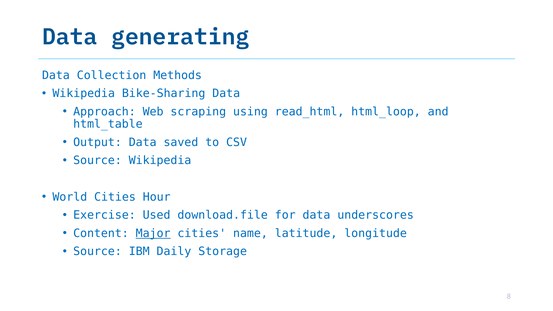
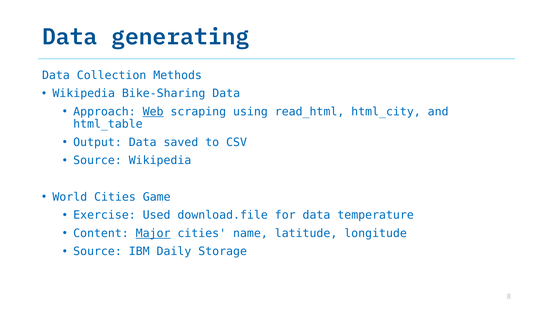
Web underline: none -> present (153, 112)
html_loop: html_loop -> html_city (386, 112)
Hour: Hour -> Game (157, 197)
underscores: underscores -> temperature (376, 215)
